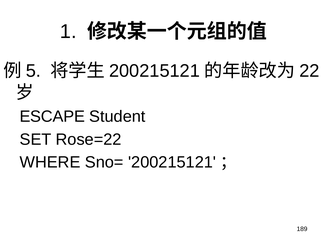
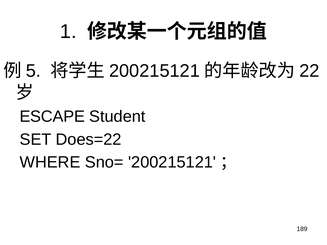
Rose=22: Rose=22 -> Does=22 (89, 140)
